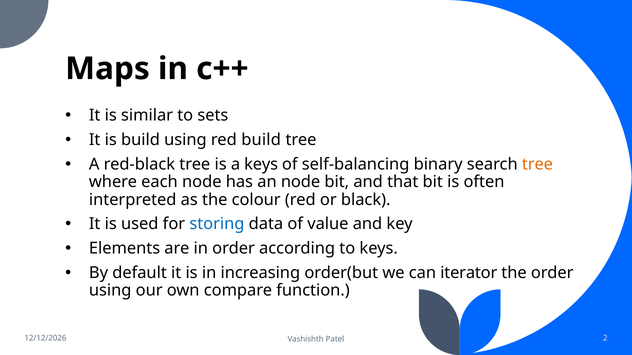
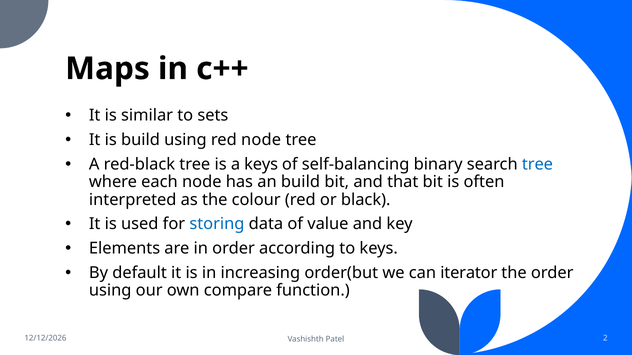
red build: build -> node (261, 140)
tree colour: orange -> blue (537, 164)
an node: node -> build (300, 182)
